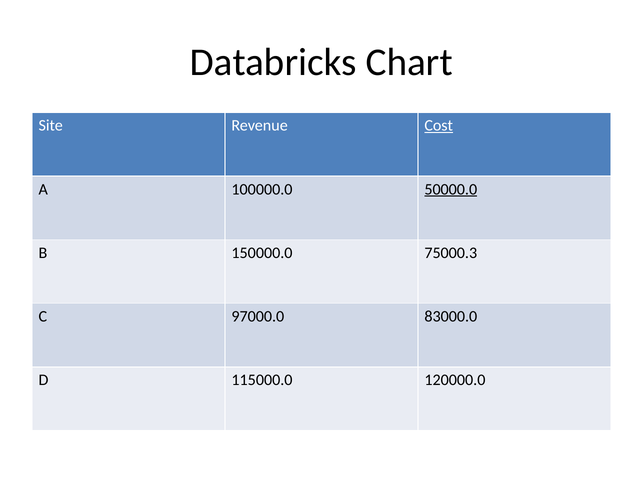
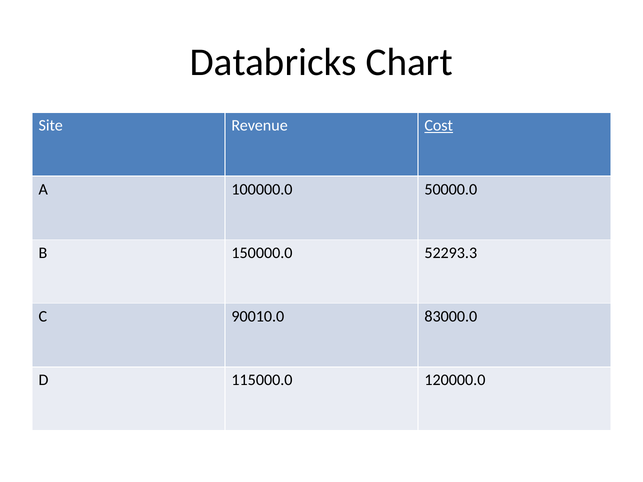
50000.0 underline: present -> none (451, 189)
75000.3: 75000.3 -> 52293.3 (451, 253)
97000.0: 97000.0 -> 90010.0 (258, 317)
